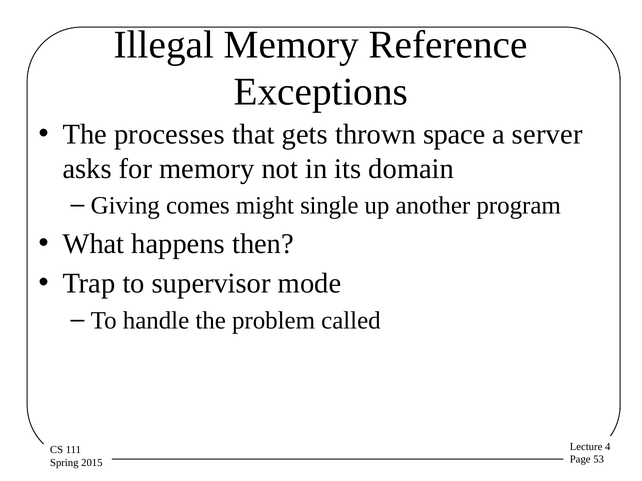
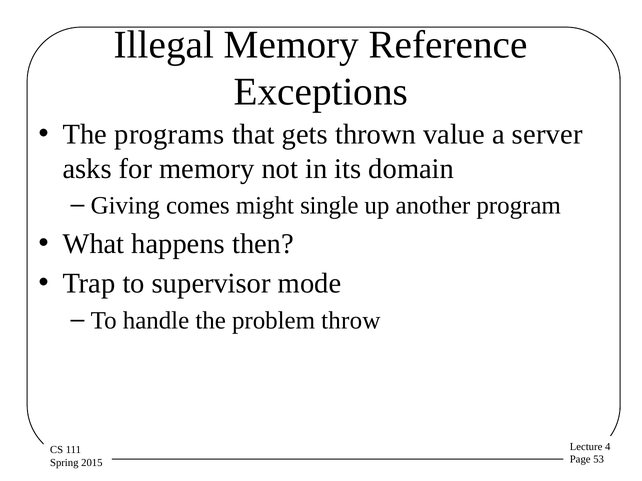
processes: processes -> programs (169, 135)
space: space -> value (454, 135)
called: called -> throw (351, 321)
